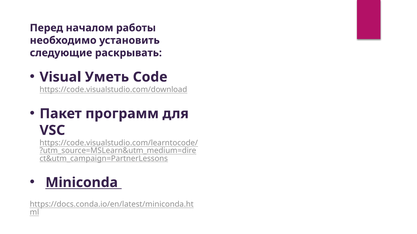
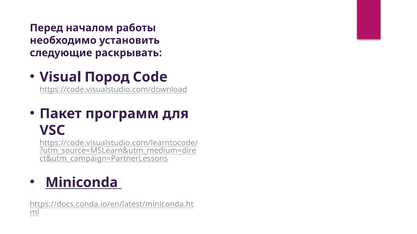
Уметь: Уметь -> Пород (107, 77)
